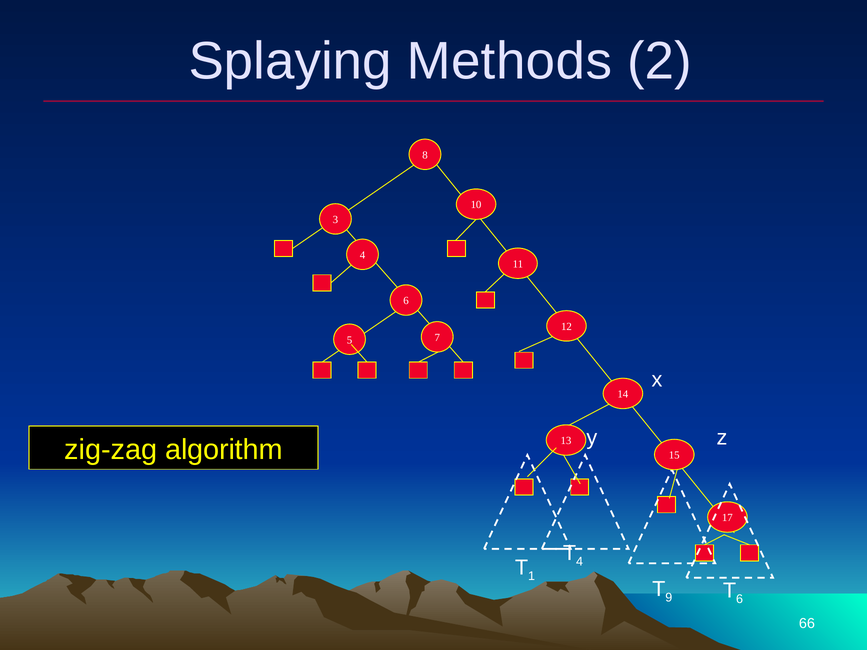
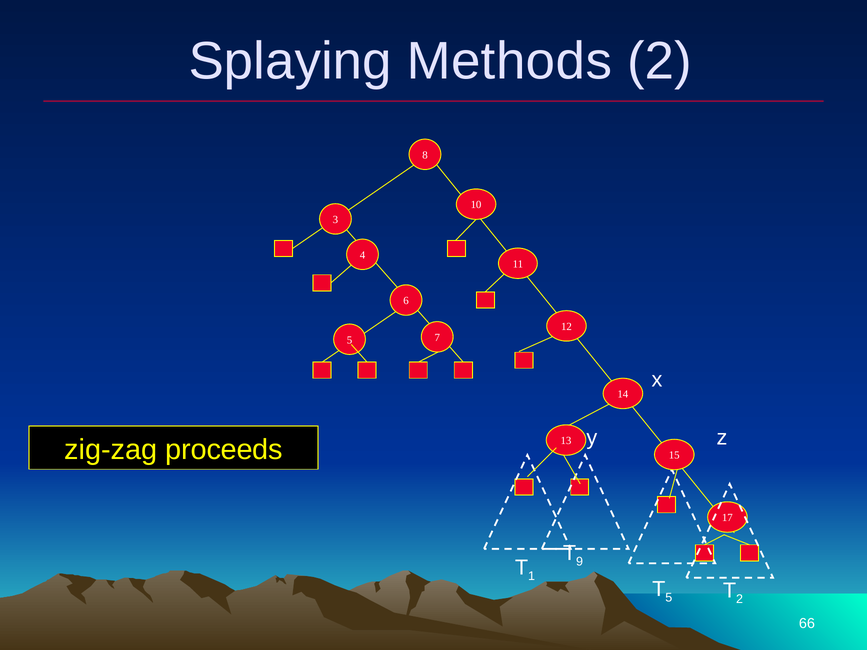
algorithm: algorithm -> proceeds (224, 450)
4: 4 -> 9 (580, 562)
9: 9 -> 5 (669, 598)
6: 6 -> 2 (740, 599)
